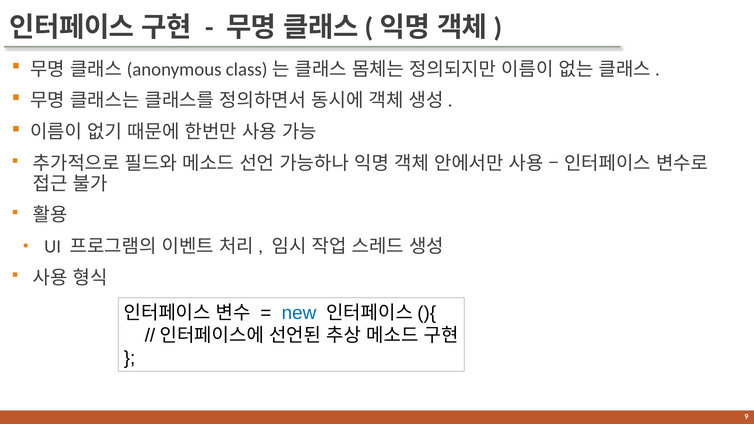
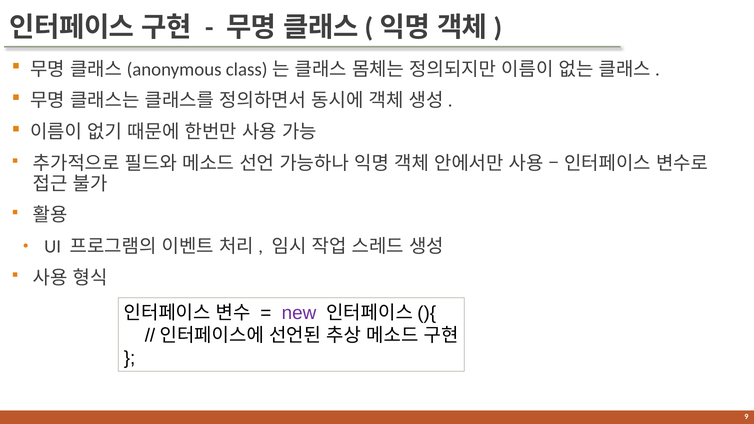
new colour: blue -> purple (299, 313)
